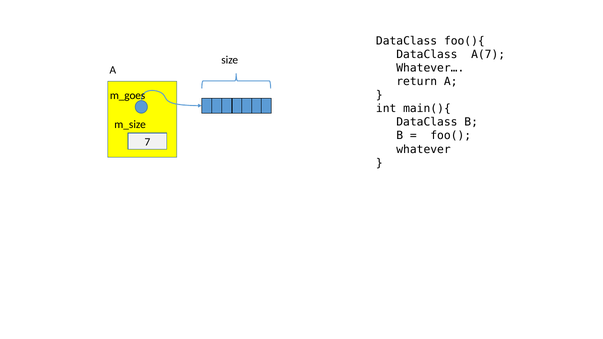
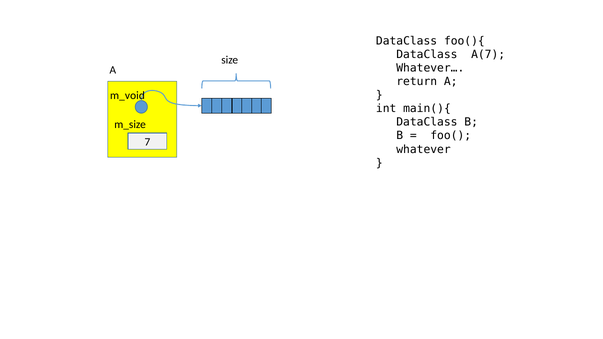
m_goes: m_goes -> m_void (127, 95)
